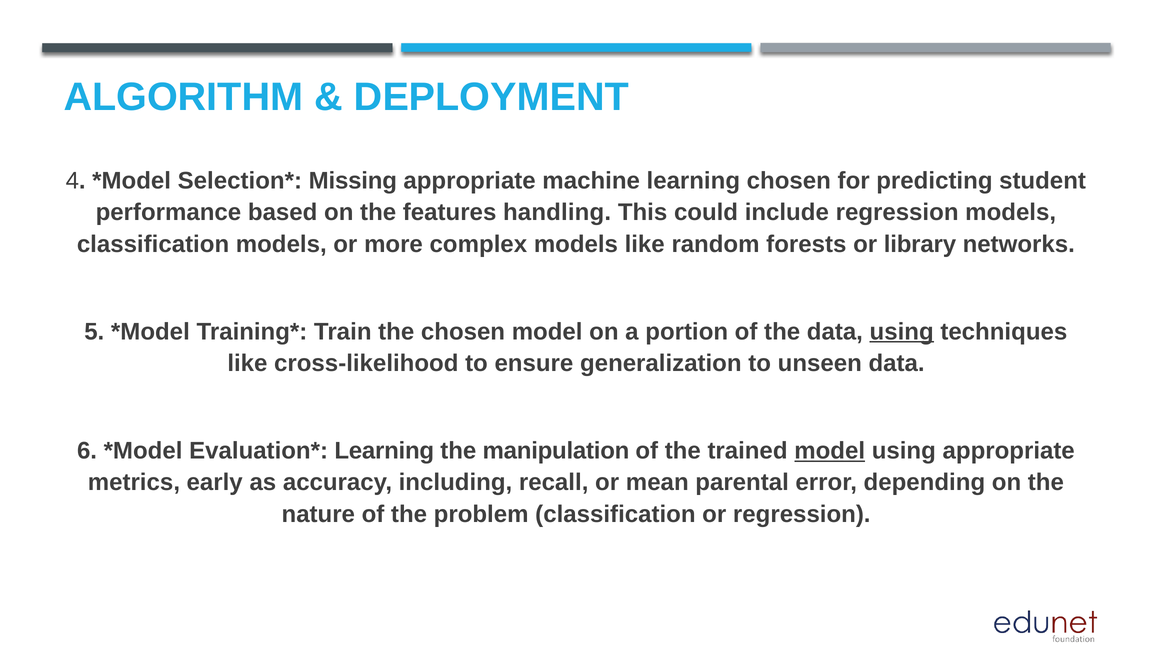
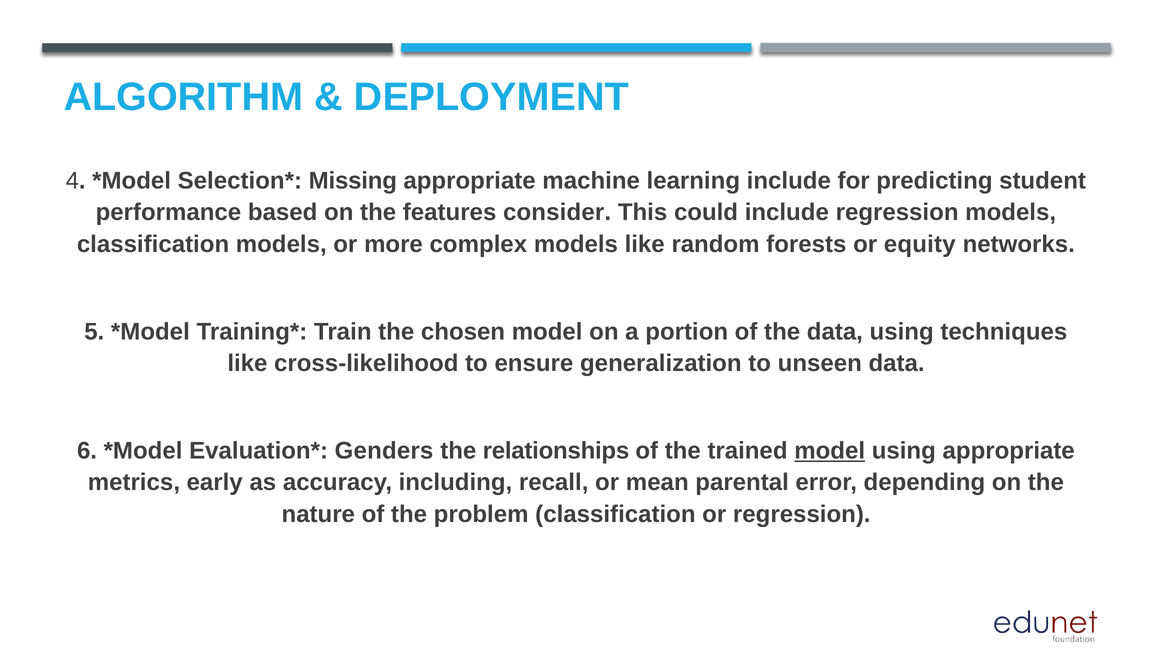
learning chosen: chosen -> include (789, 181)
handling: handling -> consider (557, 212)
library: library -> equity (920, 244)
using underline: present -> none (902, 331)
Learning: Learning -> Genders (384, 450)
manipulation: manipulation -> relationships (556, 450)
